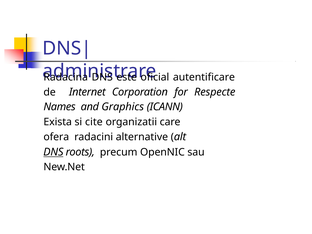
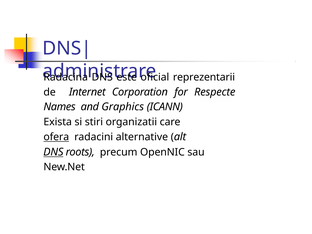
autentificare: autentificare -> reprezentarii (204, 77)
cite: cite -> stiri (94, 122)
ofera underline: none -> present (56, 137)
